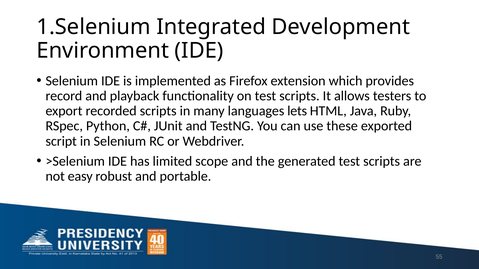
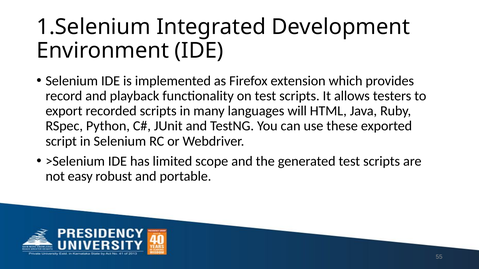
lets: lets -> will (297, 111)
